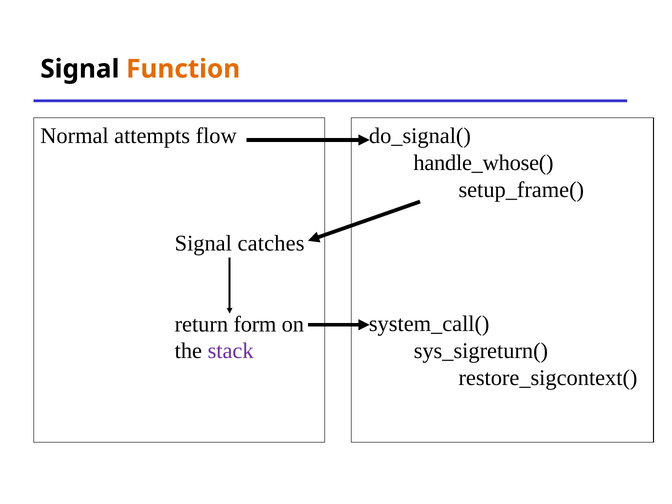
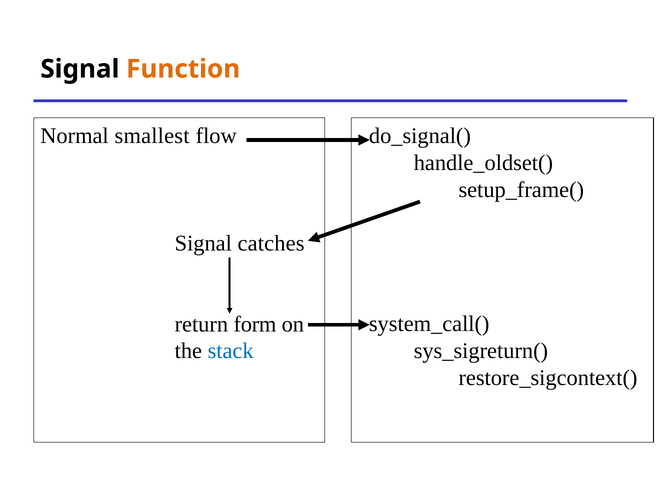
attempts: attempts -> smallest (152, 136)
handle_whose(: handle_whose( -> handle_oldset( (483, 163)
stack colour: purple -> blue (231, 351)
